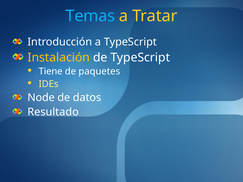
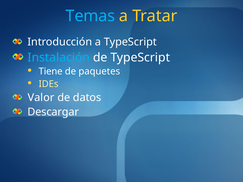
Instalación colour: yellow -> light blue (59, 58)
Node: Node -> Valor (41, 98)
Resultado: Resultado -> Descargar (53, 112)
